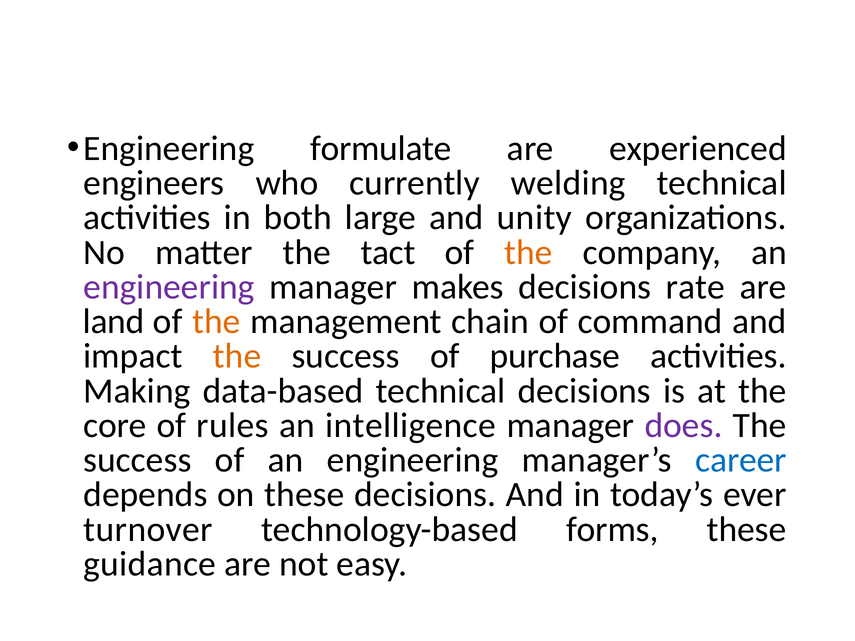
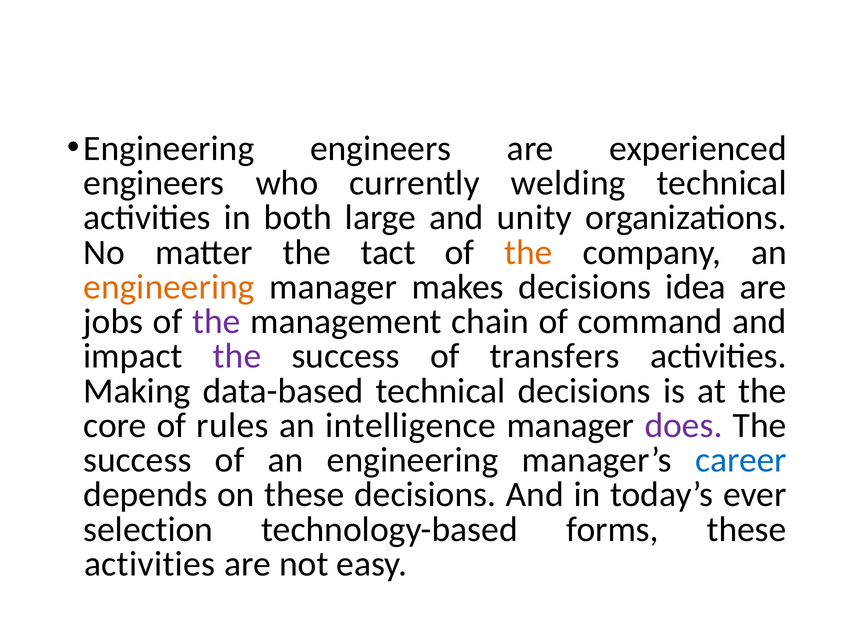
Engineering formulate: formulate -> engineers (381, 148)
engineering colour: purple -> orange (169, 287)
rate: rate -> idea (696, 287)
land: land -> jobs (113, 322)
the colour: orange -> purple (216, 322)
the colour: orange -> purple (237, 356)
purchase: purchase -> transfers (555, 356)
turnover: turnover -> selection (148, 529)
guidance: guidance -> activities (150, 564)
